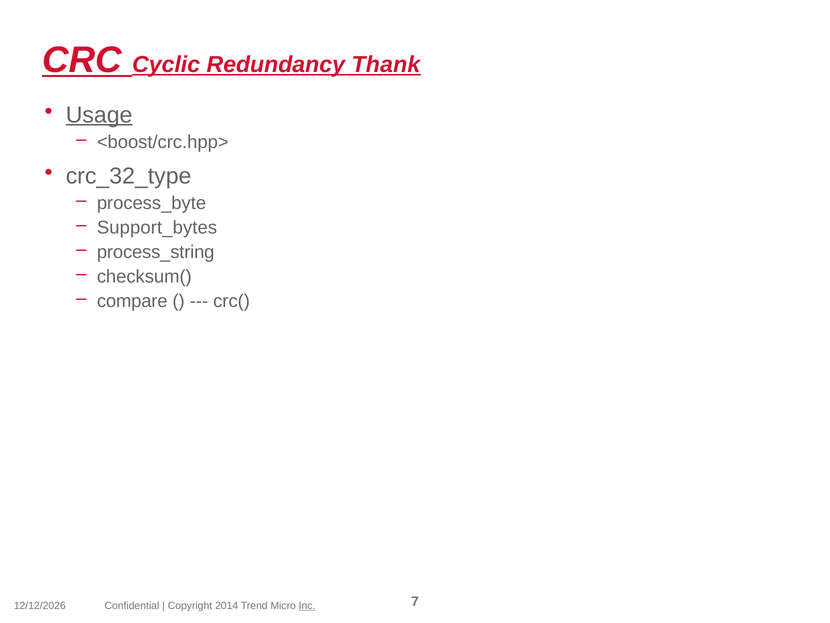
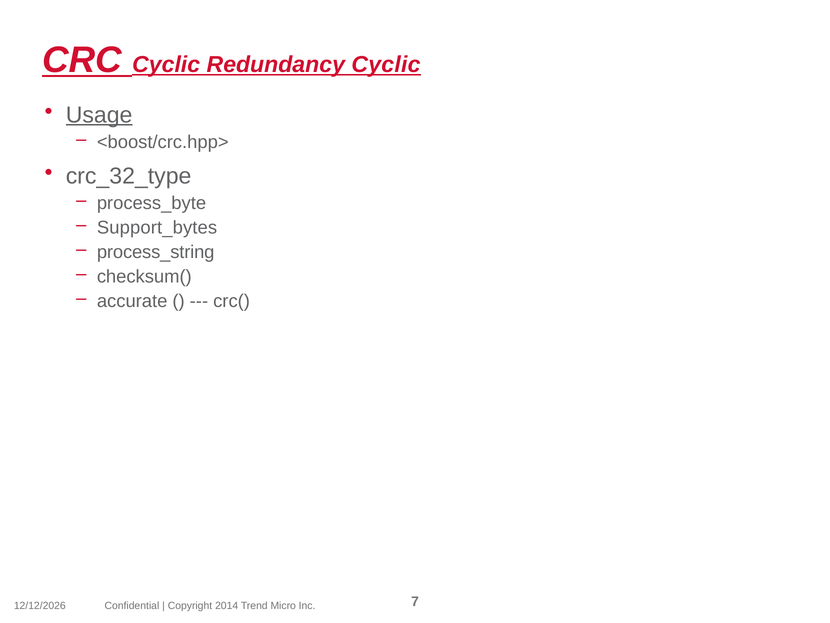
Redundancy Thank: Thank -> Cyclic (386, 64)
compare: compare -> accurate (132, 301)
Inc underline: present -> none (307, 605)
